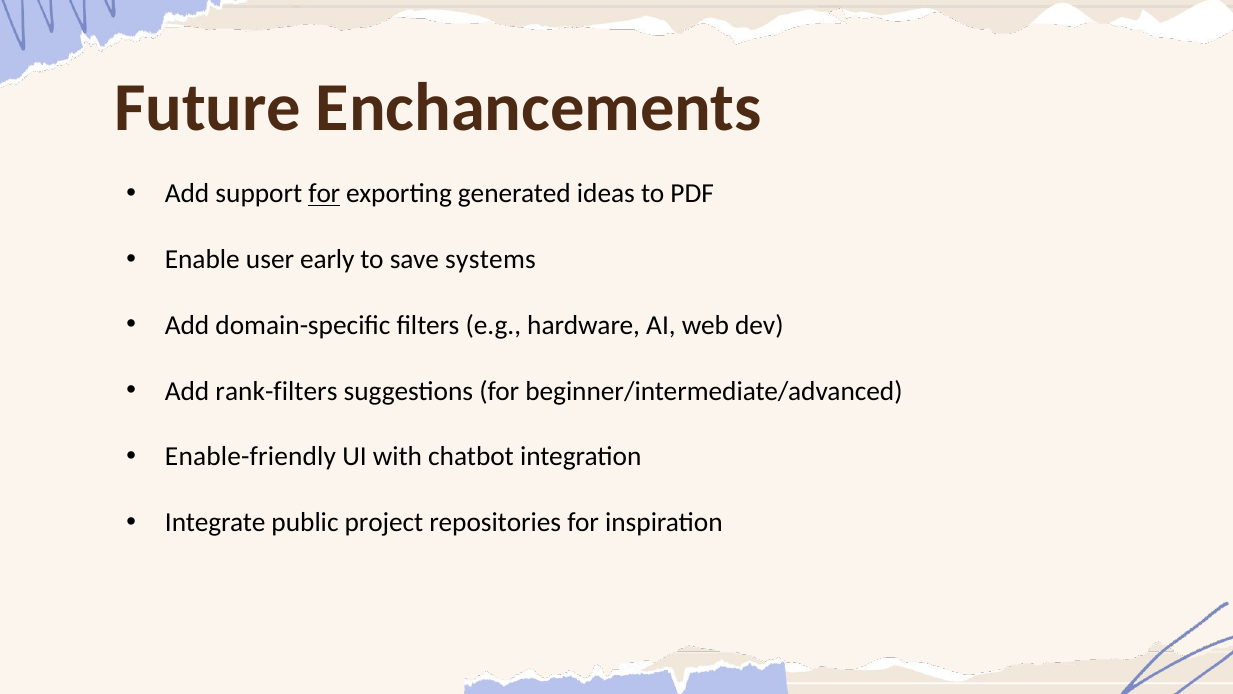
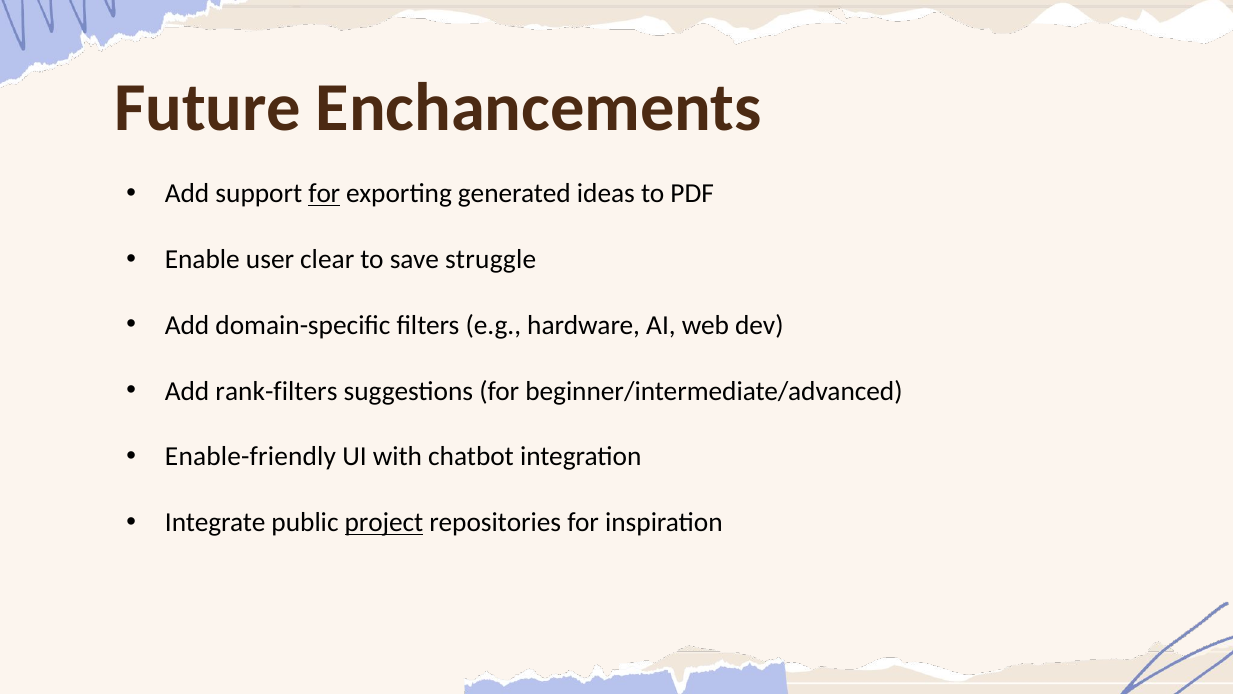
early: early -> clear (327, 259)
systems: systems -> struggle (491, 259)
project underline: none -> present (384, 522)
